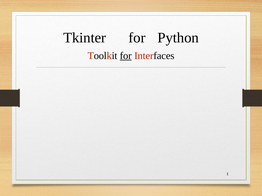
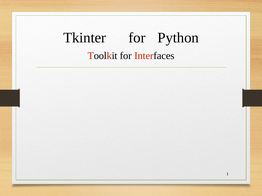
for underline: present -> none (126, 56)
